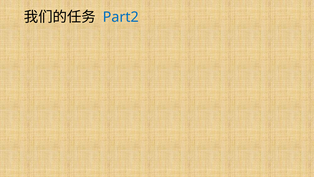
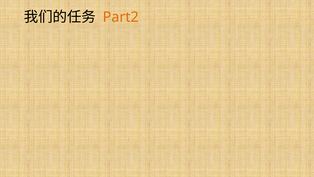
Part2 colour: blue -> orange (121, 17)
